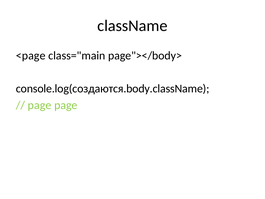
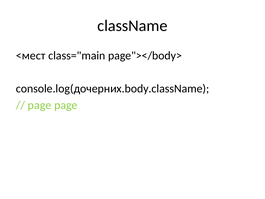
<page: <page -> <мест (31, 56)
console.log(создаются.body.className: console.log(создаются.body.className -> console.log(дочерних.body.className (113, 89)
